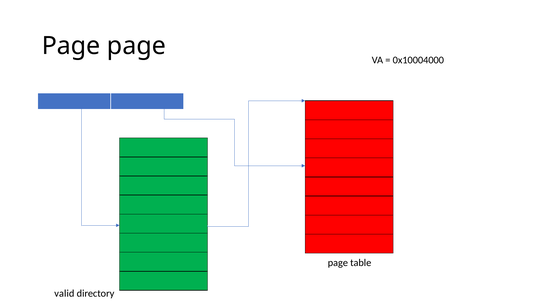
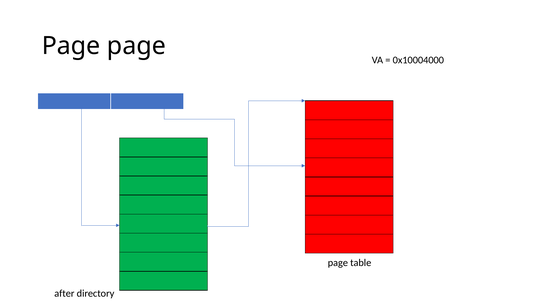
valid: valid -> after (64, 293)
